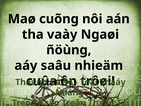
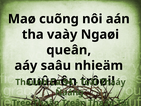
ñöùng: ñöùng -> queân (69, 50)
